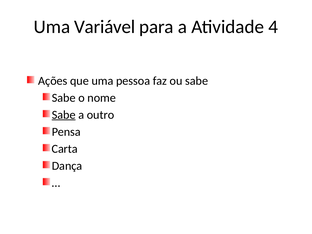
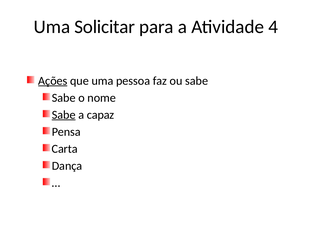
Variável: Variável -> Solicitar (105, 27)
Ações underline: none -> present (53, 81)
outro: outro -> capaz (101, 115)
